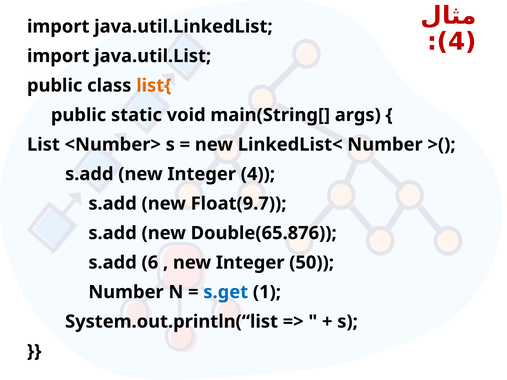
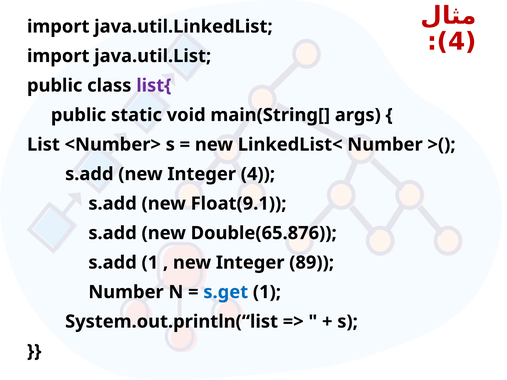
list{ colour: orange -> purple (154, 86)
Float(9.7: Float(9.7 -> Float(9.1 (239, 204)
s.add 6: 6 -> 1 (150, 263)
50: 50 -> 89 (312, 263)
